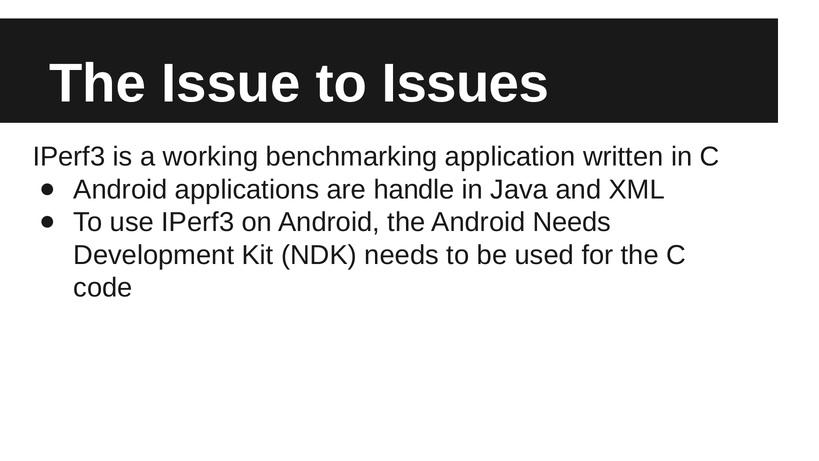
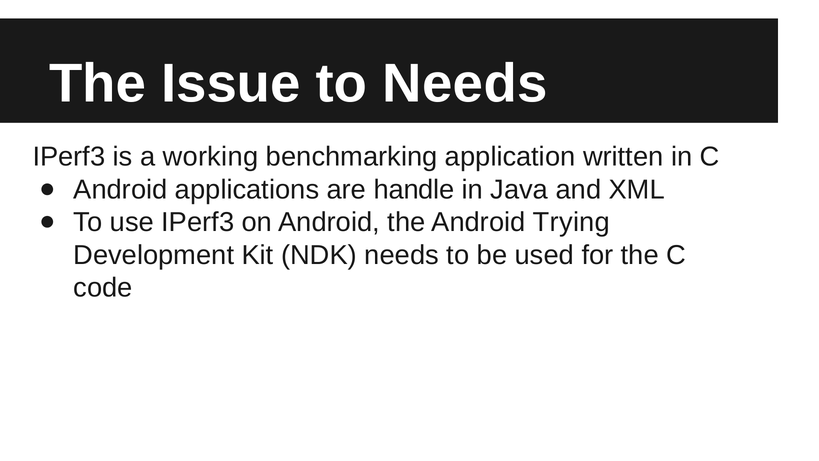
to Issues: Issues -> Needs (465, 84)
Android Needs: Needs -> Trying (572, 222)
